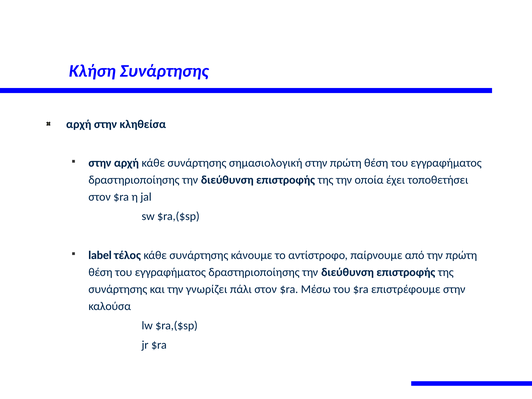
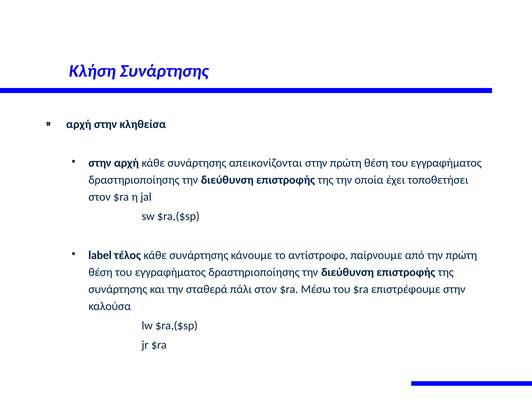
σημασιολογική: σημασιολογική -> απεικονίζονται (266, 163)
γνωρίζει: γνωρίζει -> σταθερά (207, 289)
